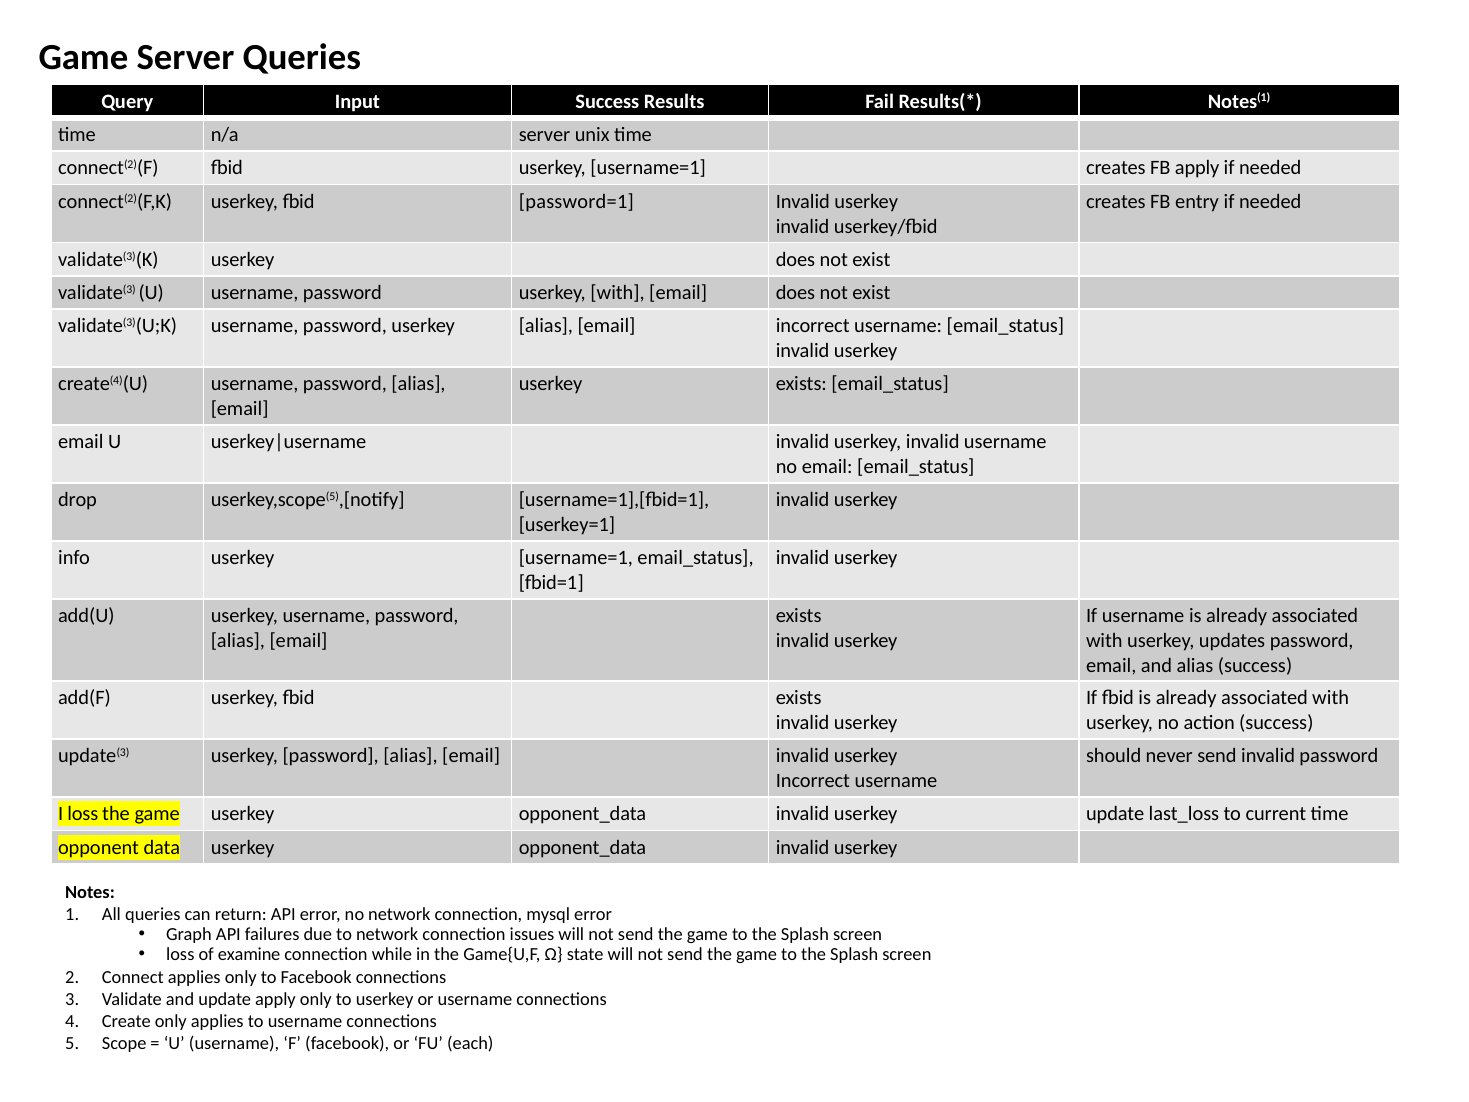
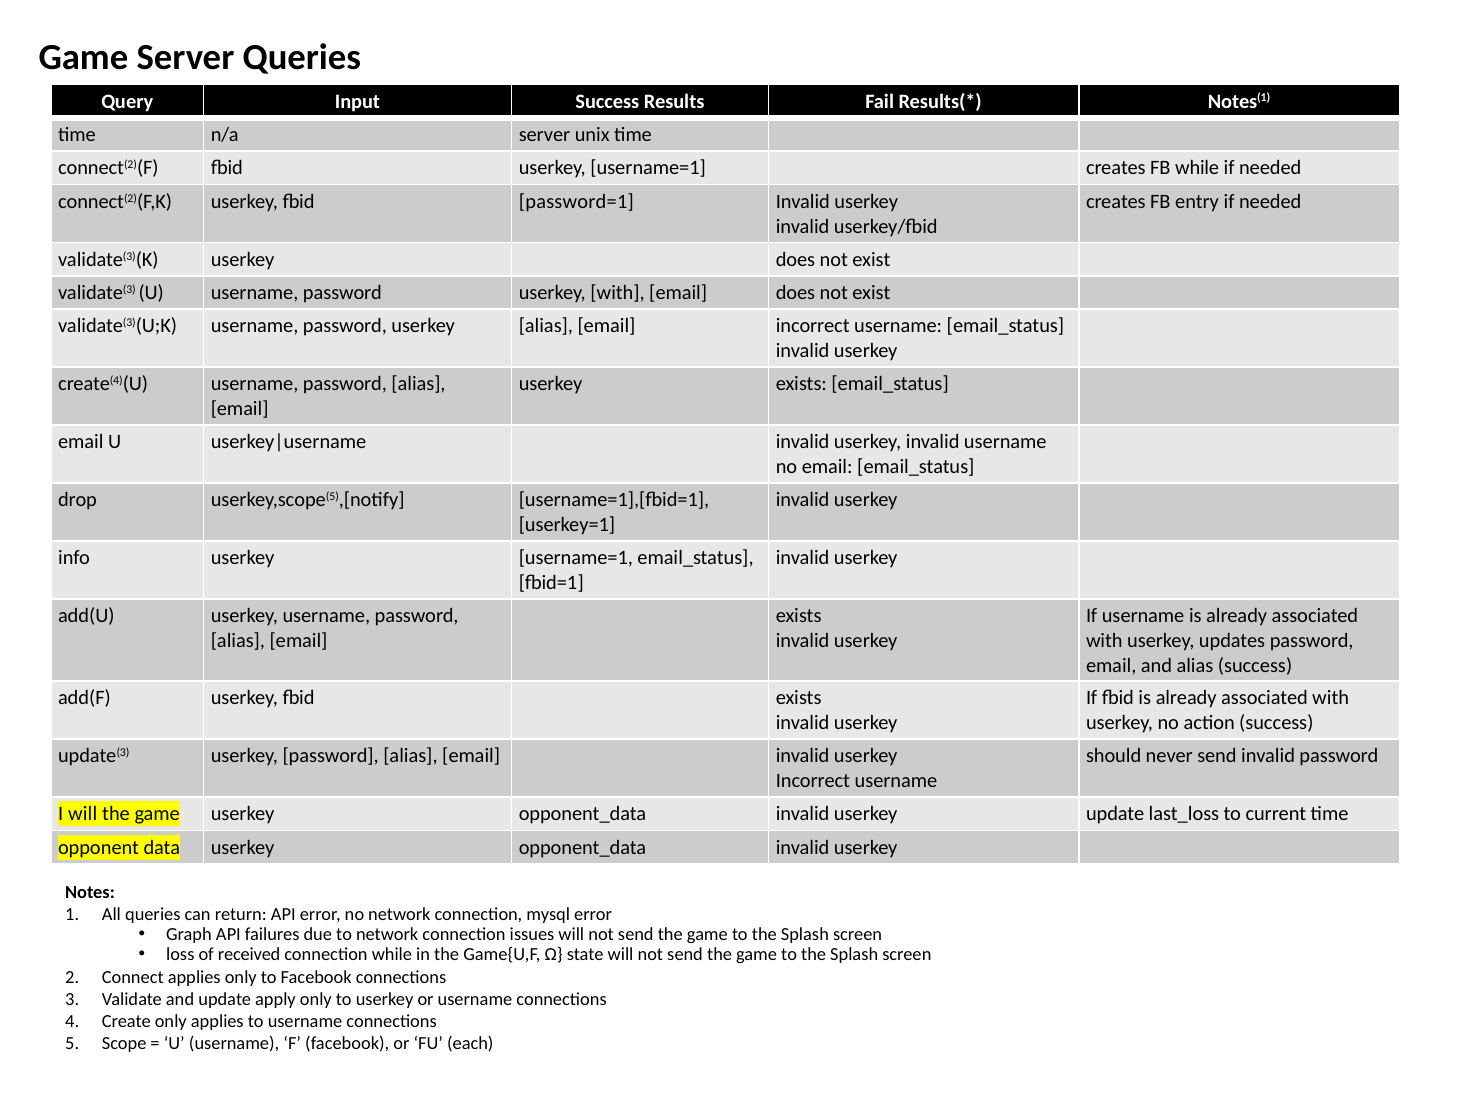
FB apply: apply -> while (1197, 168)
I loss: loss -> will (83, 814)
examine: examine -> received (249, 955)
